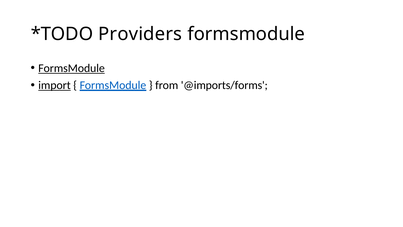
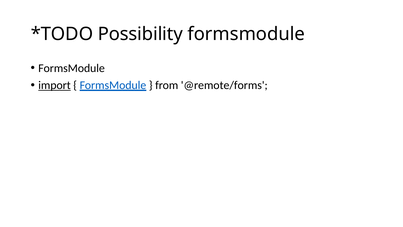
Providers: Providers -> Possibility (140, 34)
FormsModule underline: present -> none (72, 68)
@imports/forms: @imports/forms -> @remote/forms (224, 85)
